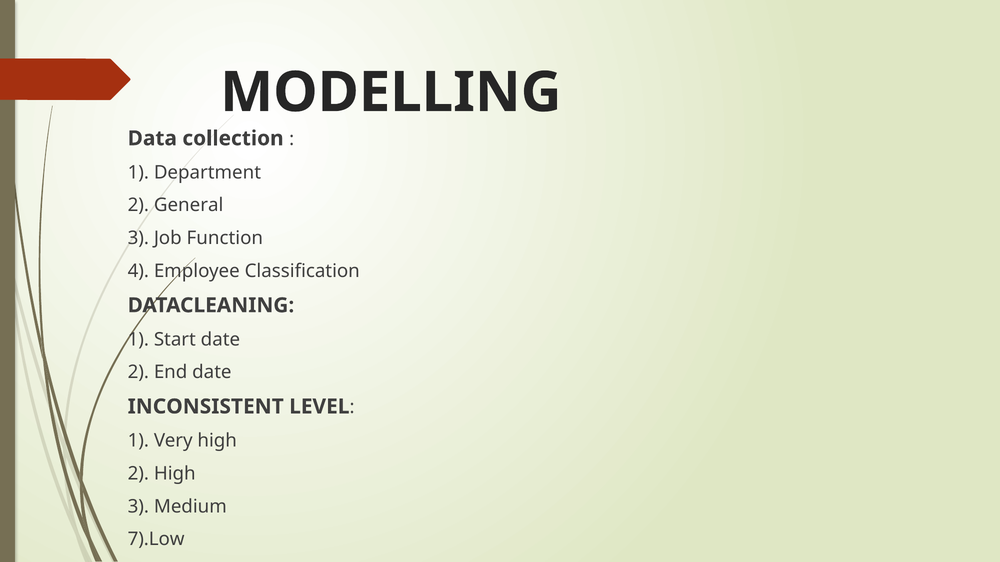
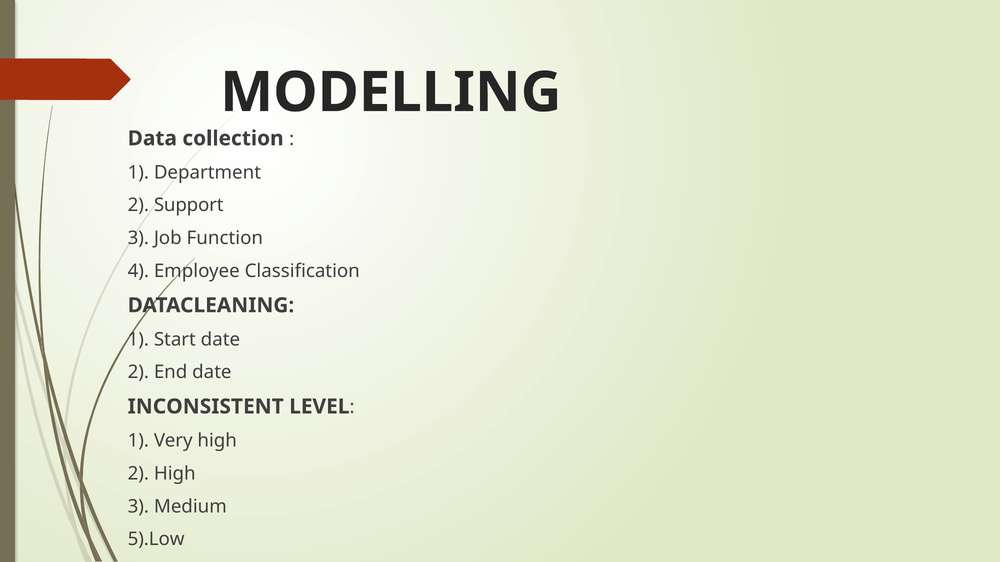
General: General -> Support (189, 205)
7).Low: 7).Low -> 5).Low (156, 540)
